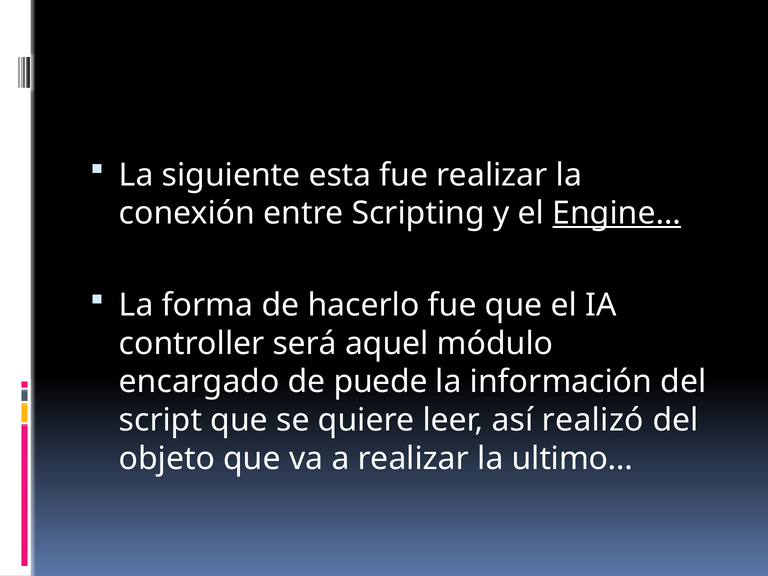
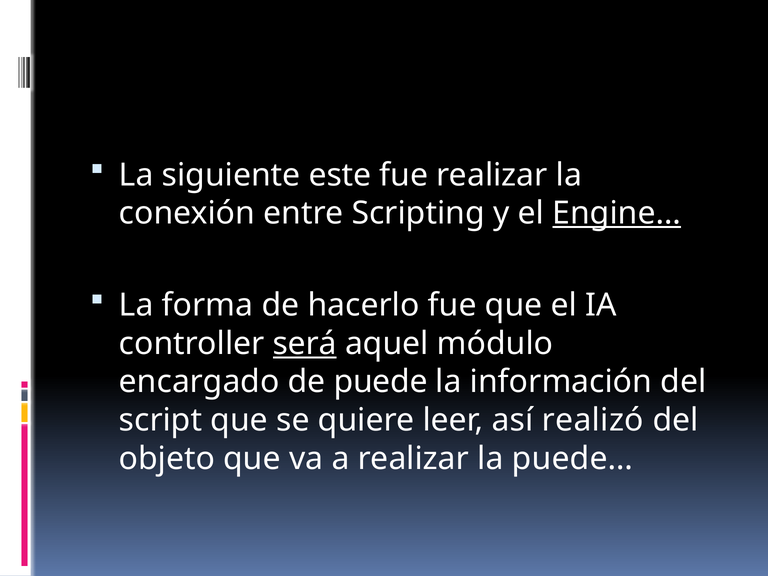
esta: esta -> este (340, 175)
será underline: none -> present (305, 344)
ultimo…: ultimo… -> puede… (572, 459)
